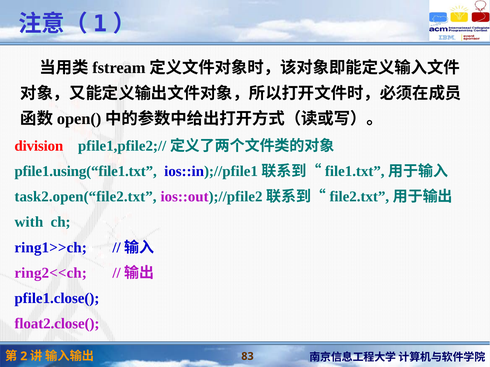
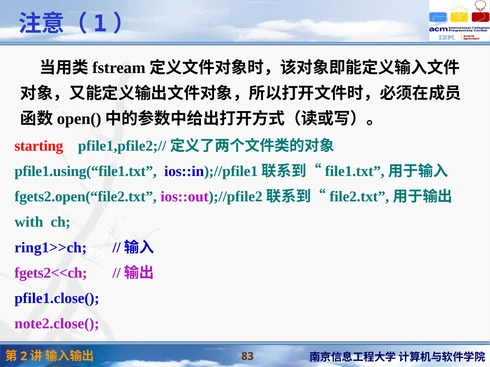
division: division -> starting (39, 146)
task2.open(“file2.txt: task2.open(“file2.txt -> fgets2.open(“file2.txt (86, 197)
ring2<<ch: ring2<<ch -> fgets2<<ch (51, 273)
float2.close(: float2.close( -> note2.close( (57, 324)
